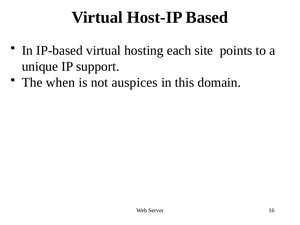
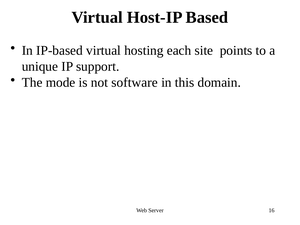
when: when -> mode (61, 82)
auspices: auspices -> software (135, 82)
